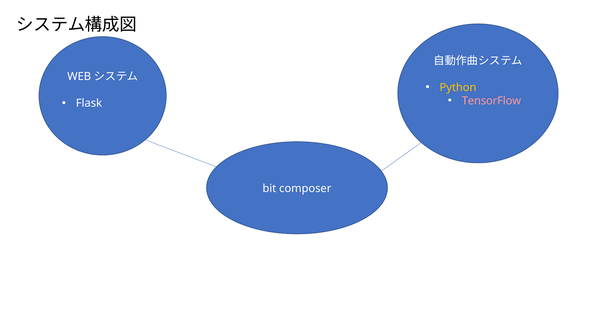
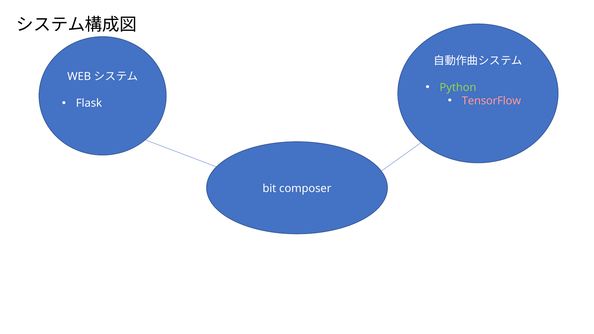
Python colour: yellow -> light green (458, 87)
